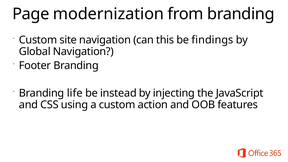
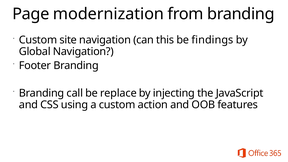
life: life -> call (75, 93)
instead: instead -> replace (118, 93)
